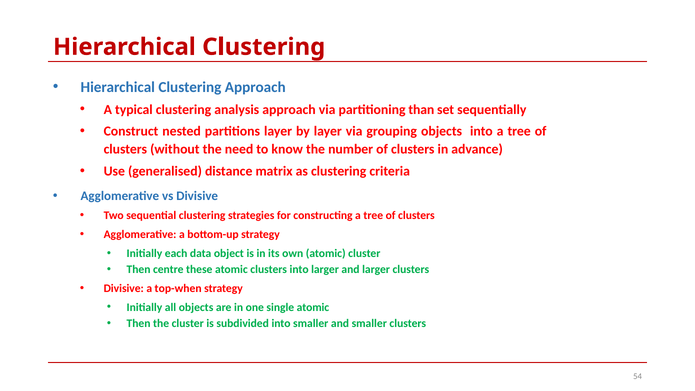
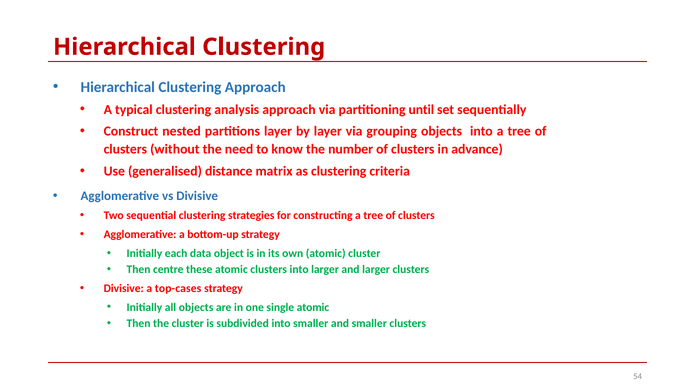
than: than -> until (421, 110)
top-when: top-when -> top-cases (178, 288)
